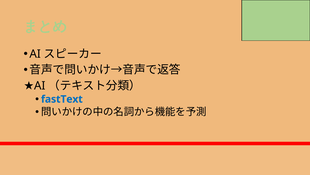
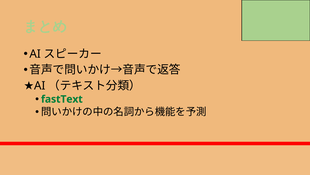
fastText colour: blue -> green (62, 99)
